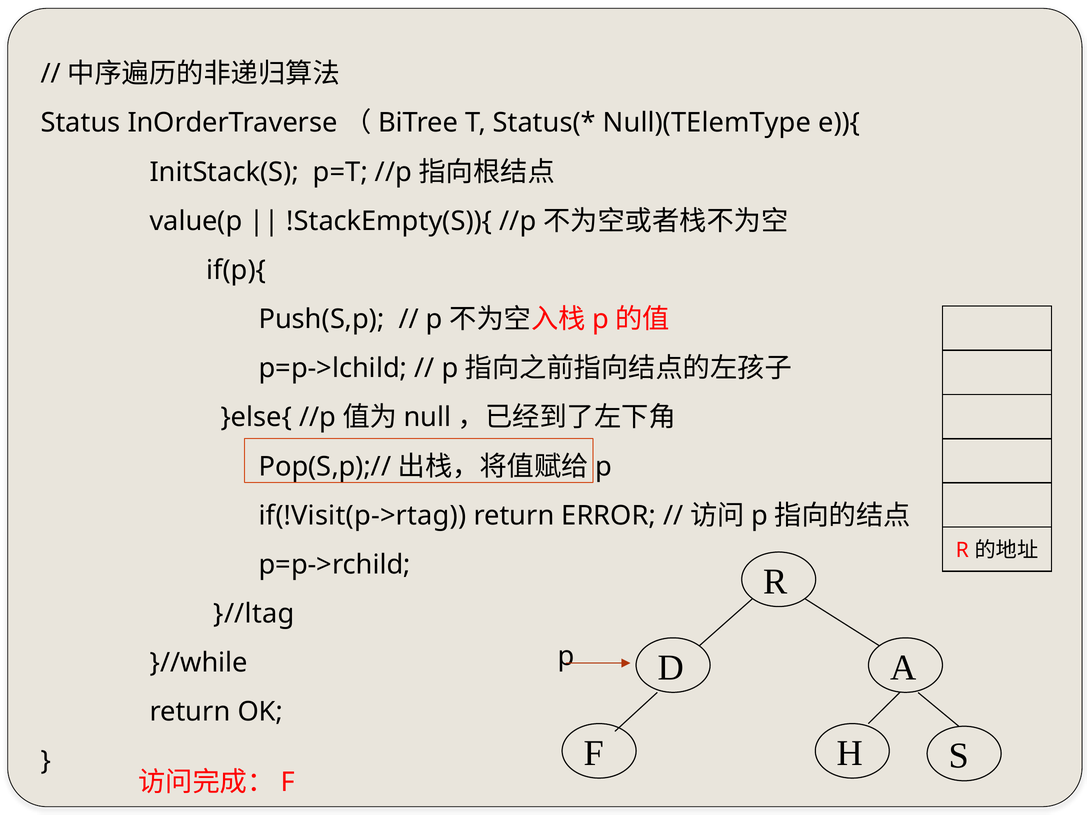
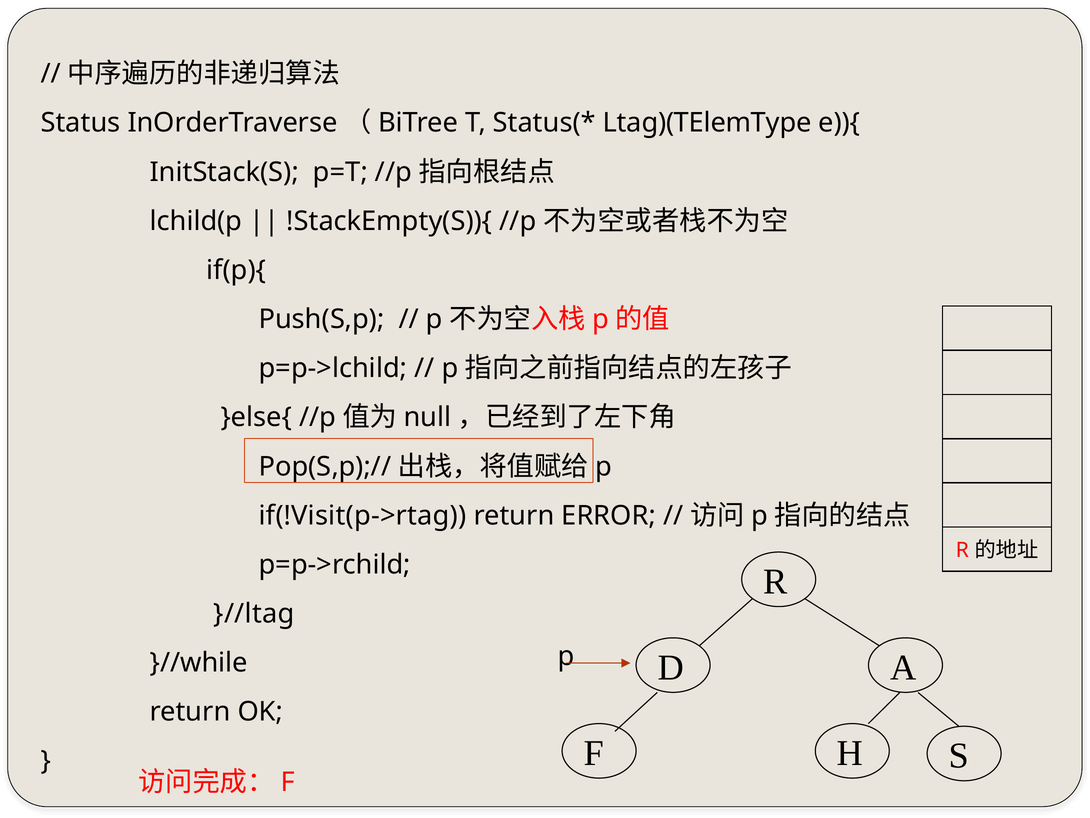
Null)(TElemType: Null)(TElemType -> Ltag)(TElemType (707, 123)
value(p: value(p -> lchild(p (196, 221)
